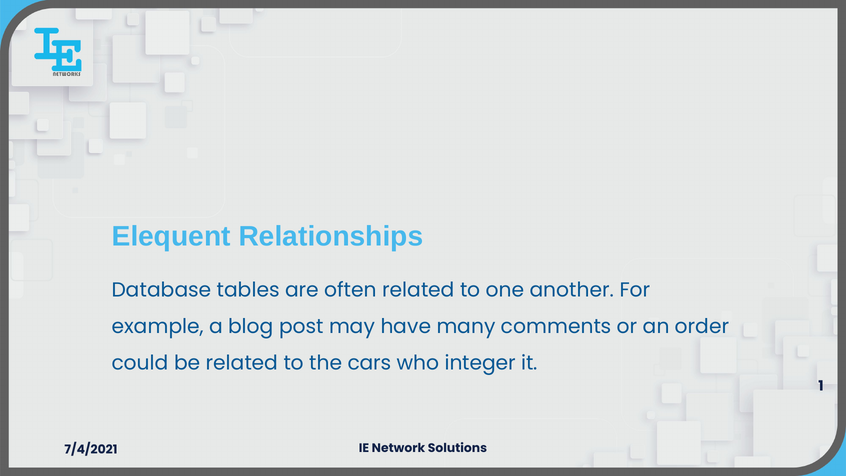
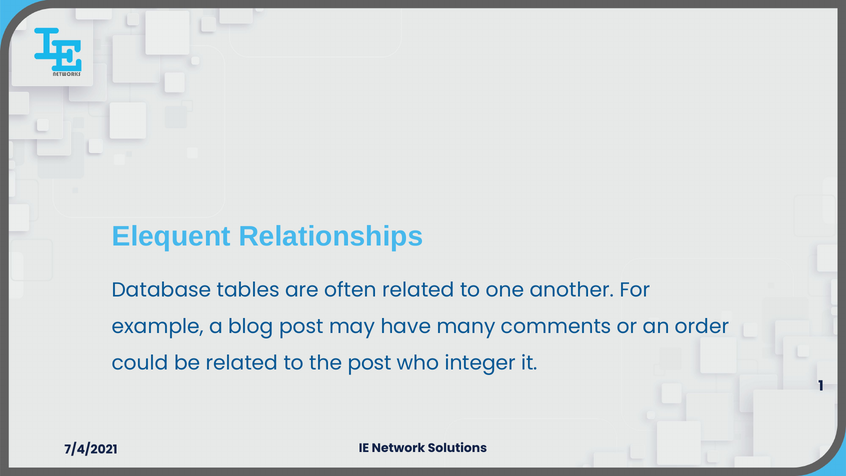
the cars: cars -> post (370, 363)
